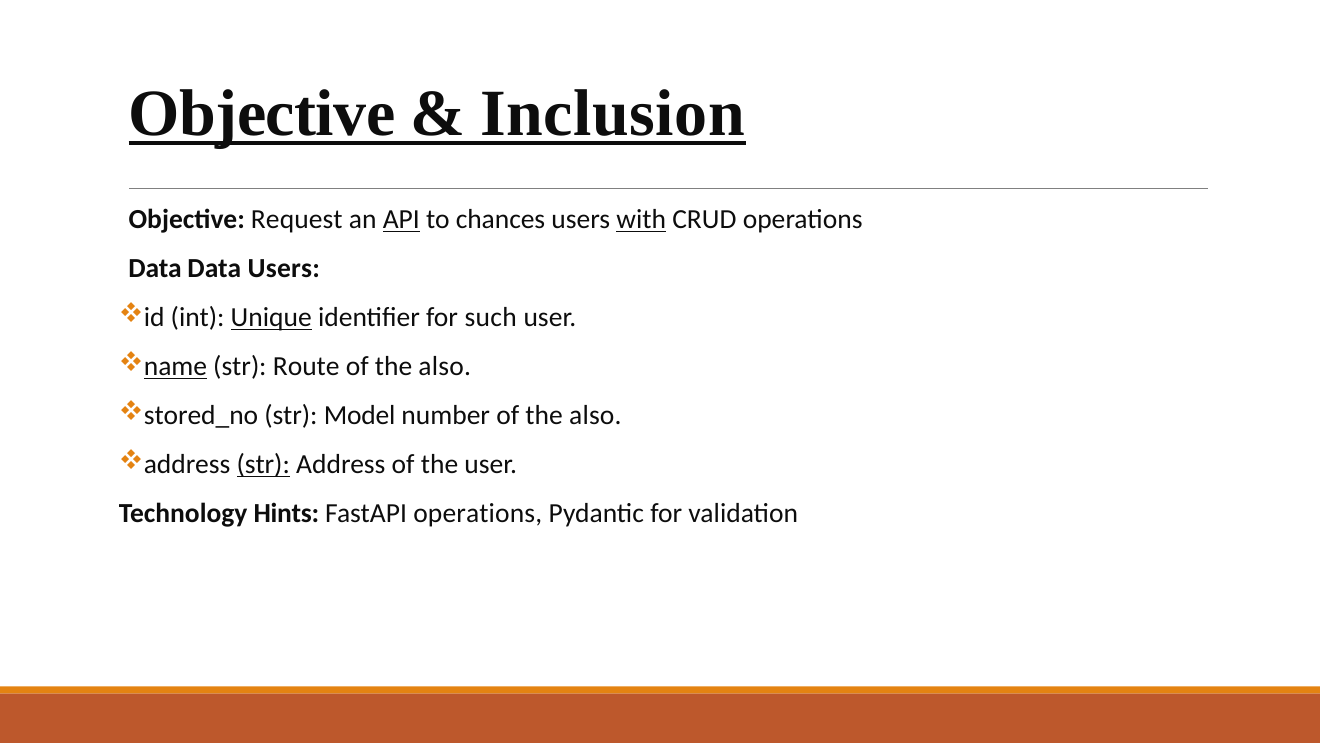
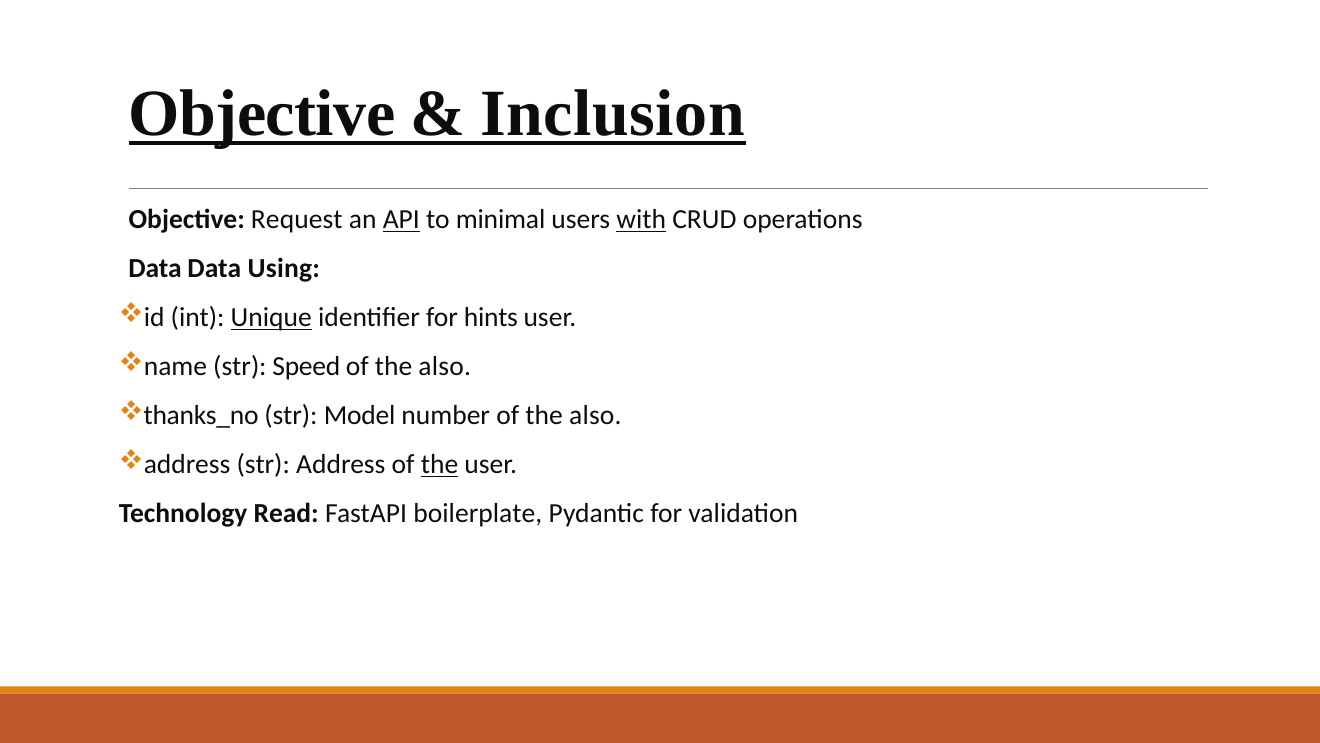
chances: chances -> minimal (501, 219)
Data Users: Users -> Using (284, 268)
such: such -> hints (491, 317)
name underline: present -> none (175, 366)
Route: Route -> Speed (306, 366)
stored_no: stored_no -> thanks_no (201, 415)
str underline: present -> none (263, 464)
the underline: none -> present (440, 464)
Hints: Hints -> Read (286, 513)
FastAPI operations: operations -> boilerplate (478, 513)
